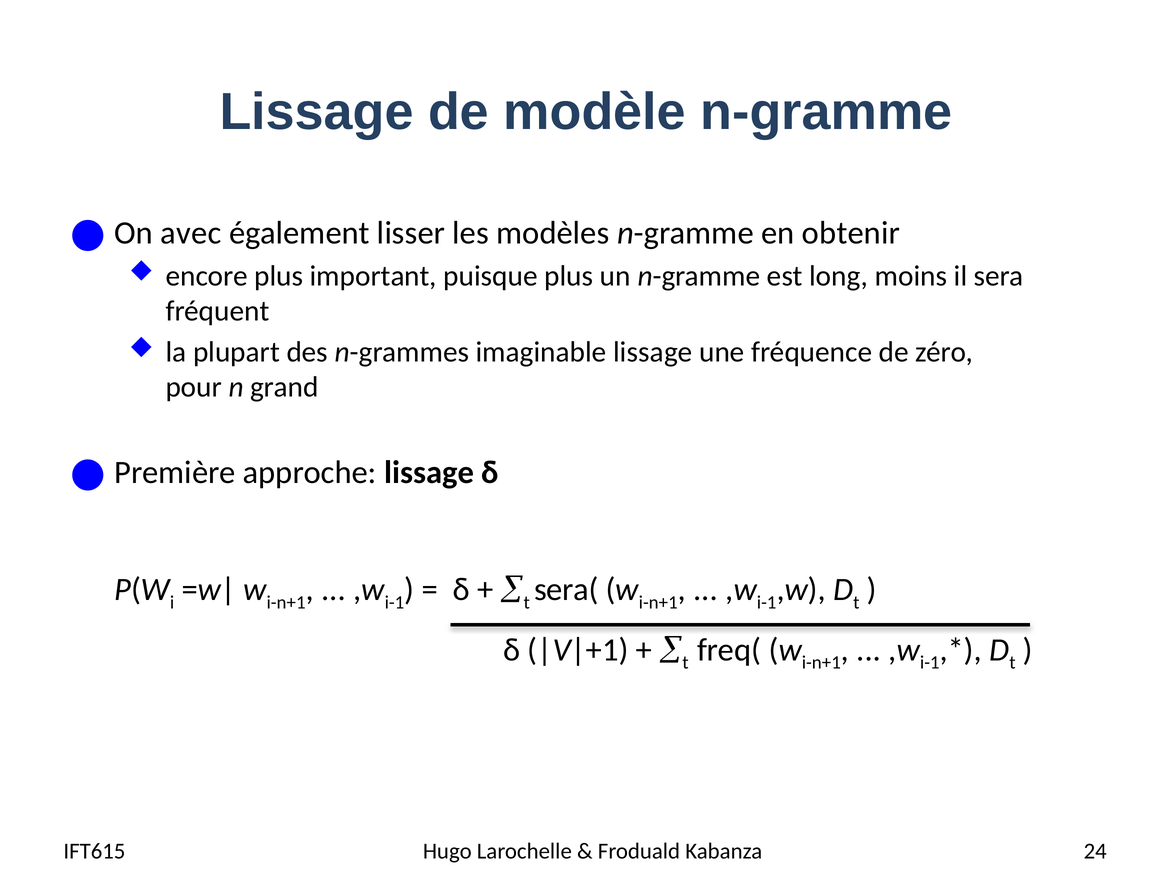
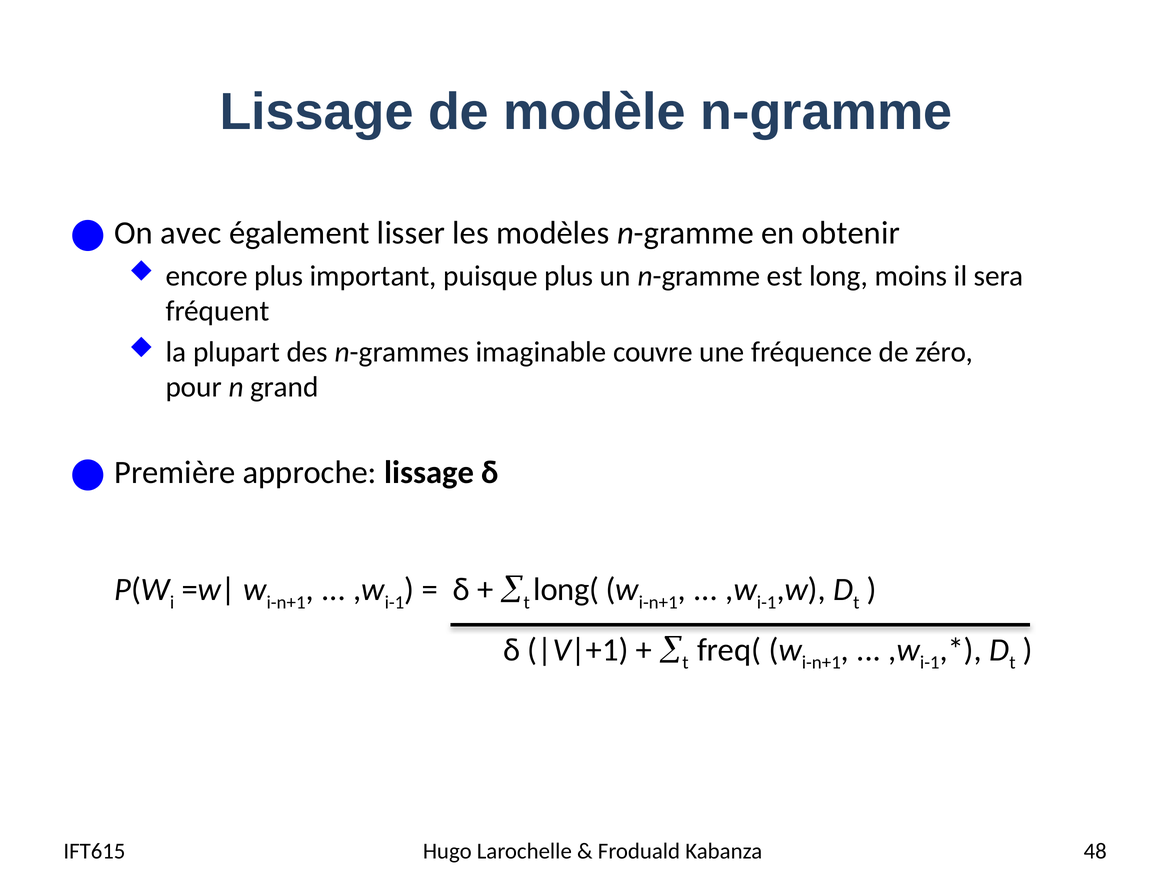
imaginable lissage: lissage -> couvre (653, 352)
sera(: sera( -> long( (566, 590)
24: 24 -> 48 (1095, 851)
